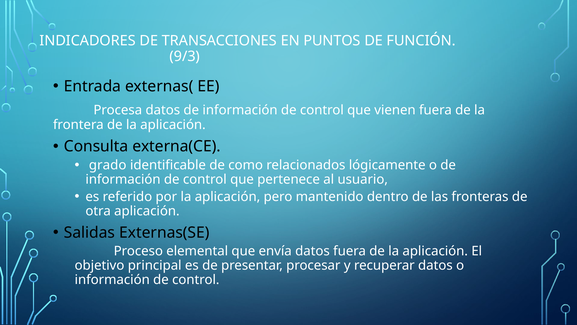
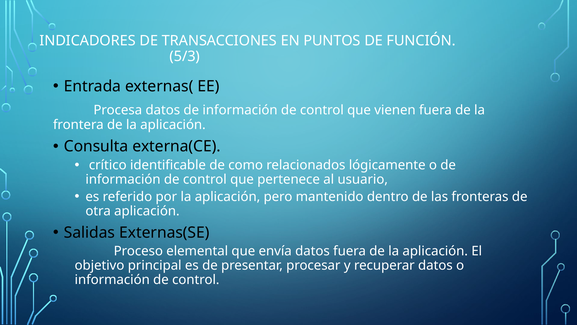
9/3: 9/3 -> 5/3 (185, 56)
grado: grado -> crítico (108, 165)
